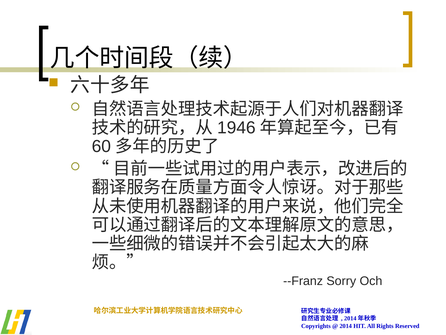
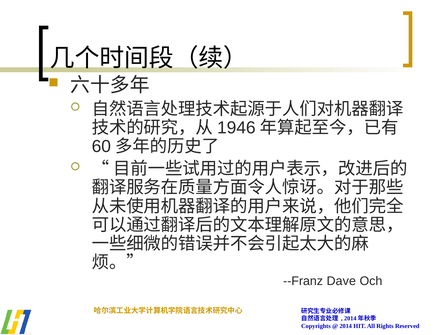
Sorry: Sorry -> Dave (341, 281)
